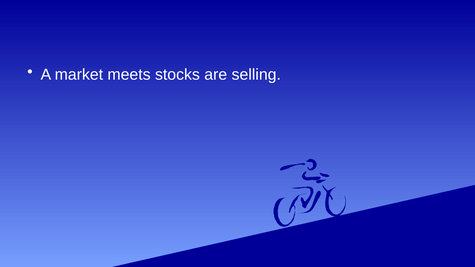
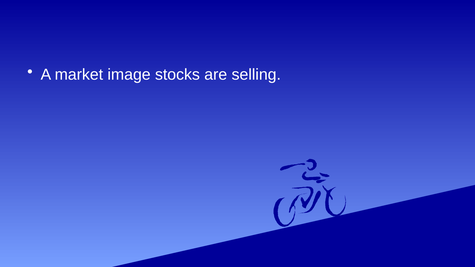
meets: meets -> image (129, 75)
